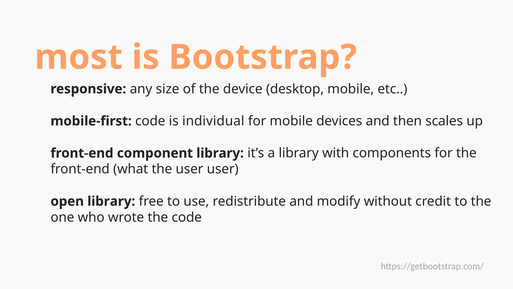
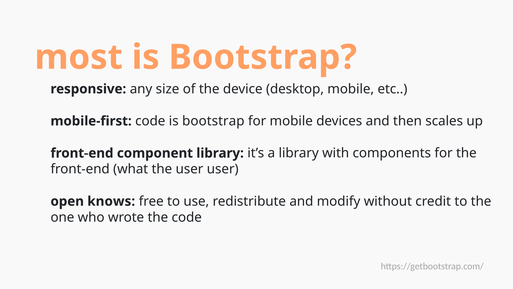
code is individual: individual -> bootstrap (213, 121)
open library: library -> knows (111, 201)
